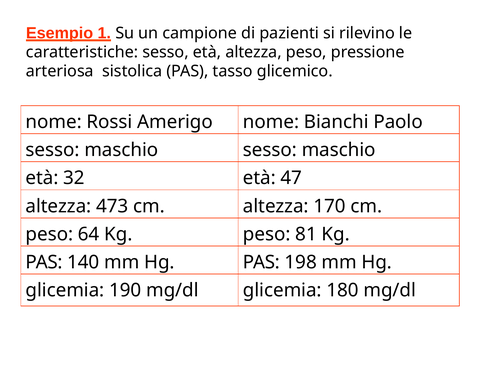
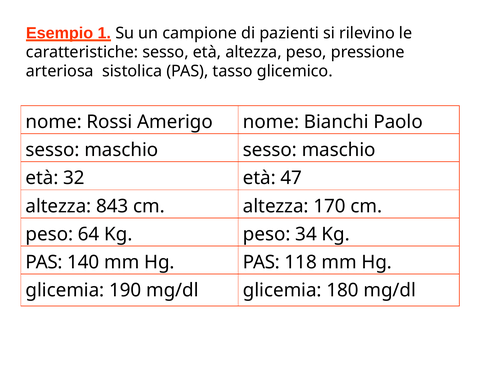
473: 473 -> 843 (112, 206)
81: 81 -> 34 (306, 234)
198: 198 -> 118 (301, 262)
